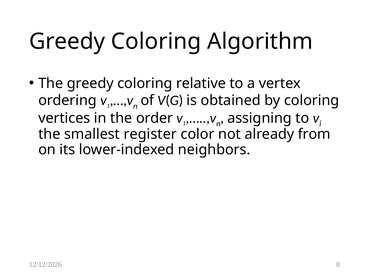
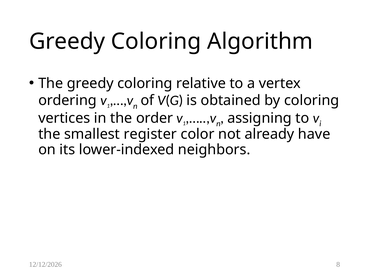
from: from -> have (314, 134)
